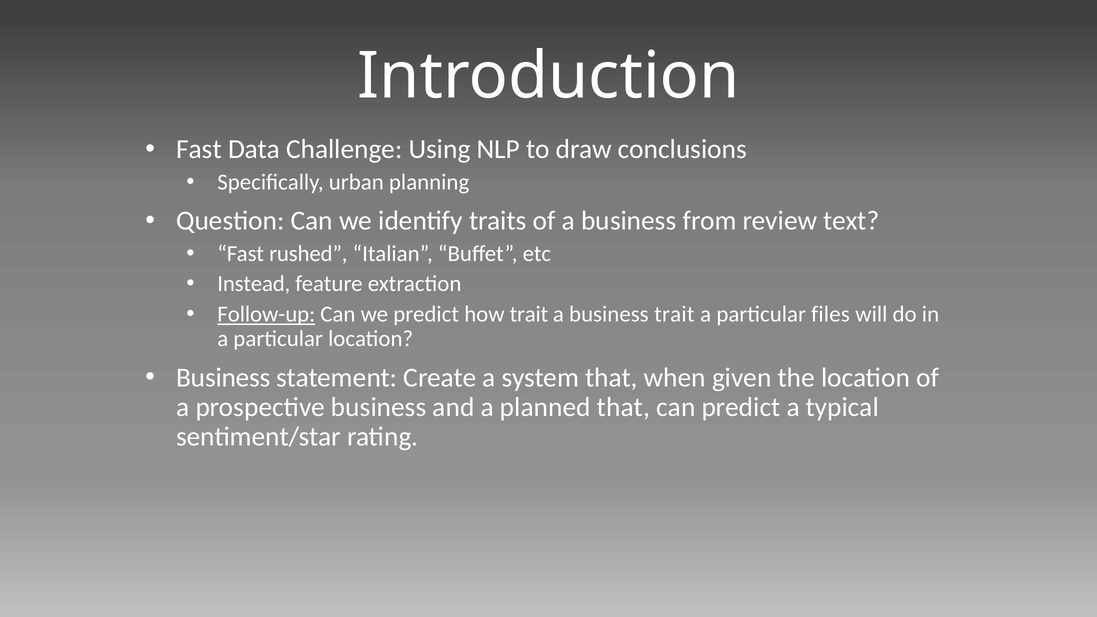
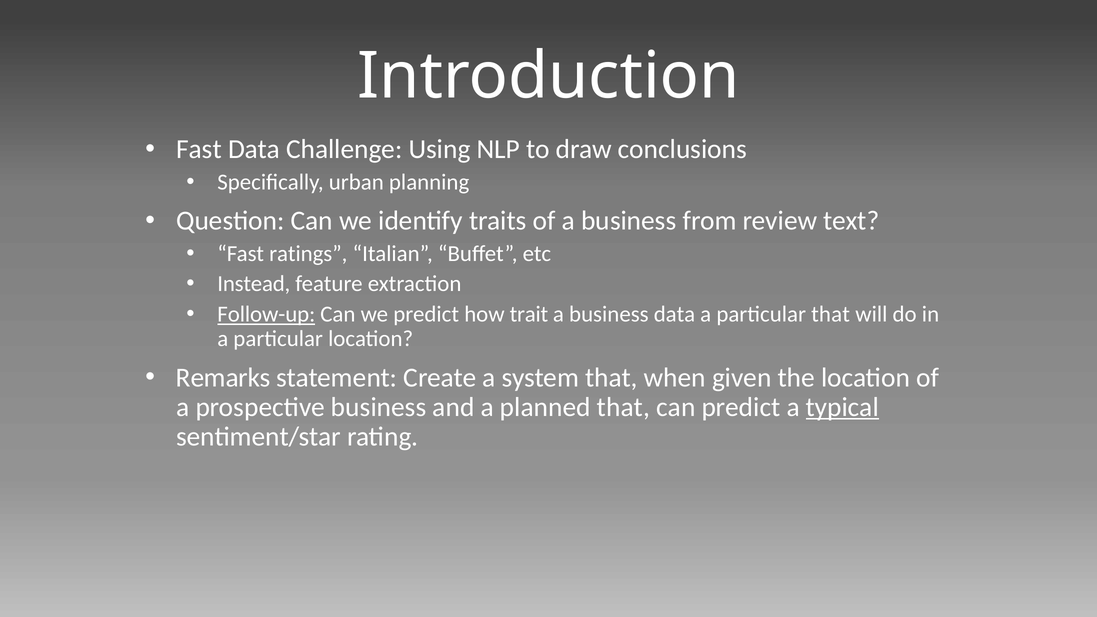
rushed: rushed -> ratings (308, 254)
business trait: trait -> data (674, 314)
particular files: files -> that (831, 314)
Business: Business -> Remarks (223, 378)
typical underline: none -> present (842, 407)
